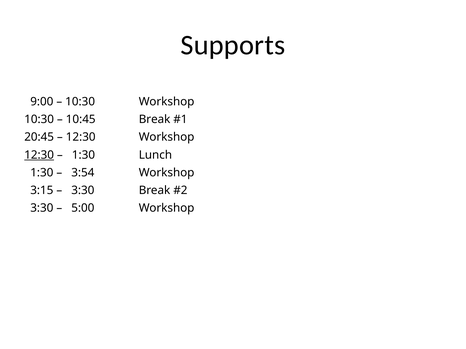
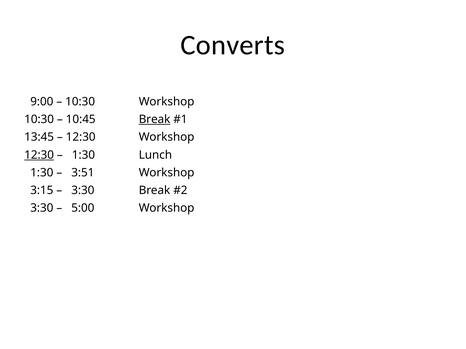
Supports: Supports -> Converts (233, 45)
Break underline: none -> present (155, 120)
20:45: 20:45 -> 13:45 (39, 137)
3:54: 3:54 -> 3:51 (83, 173)
